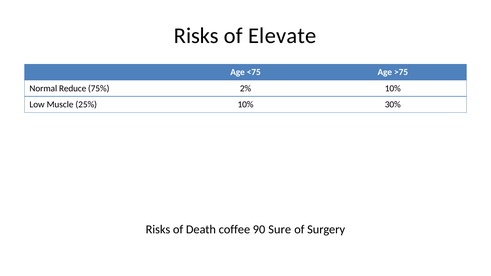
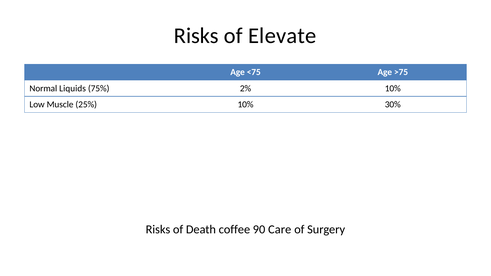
Reduce: Reduce -> Liquids (73, 88)
Sure: Sure -> Care (280, 230)
